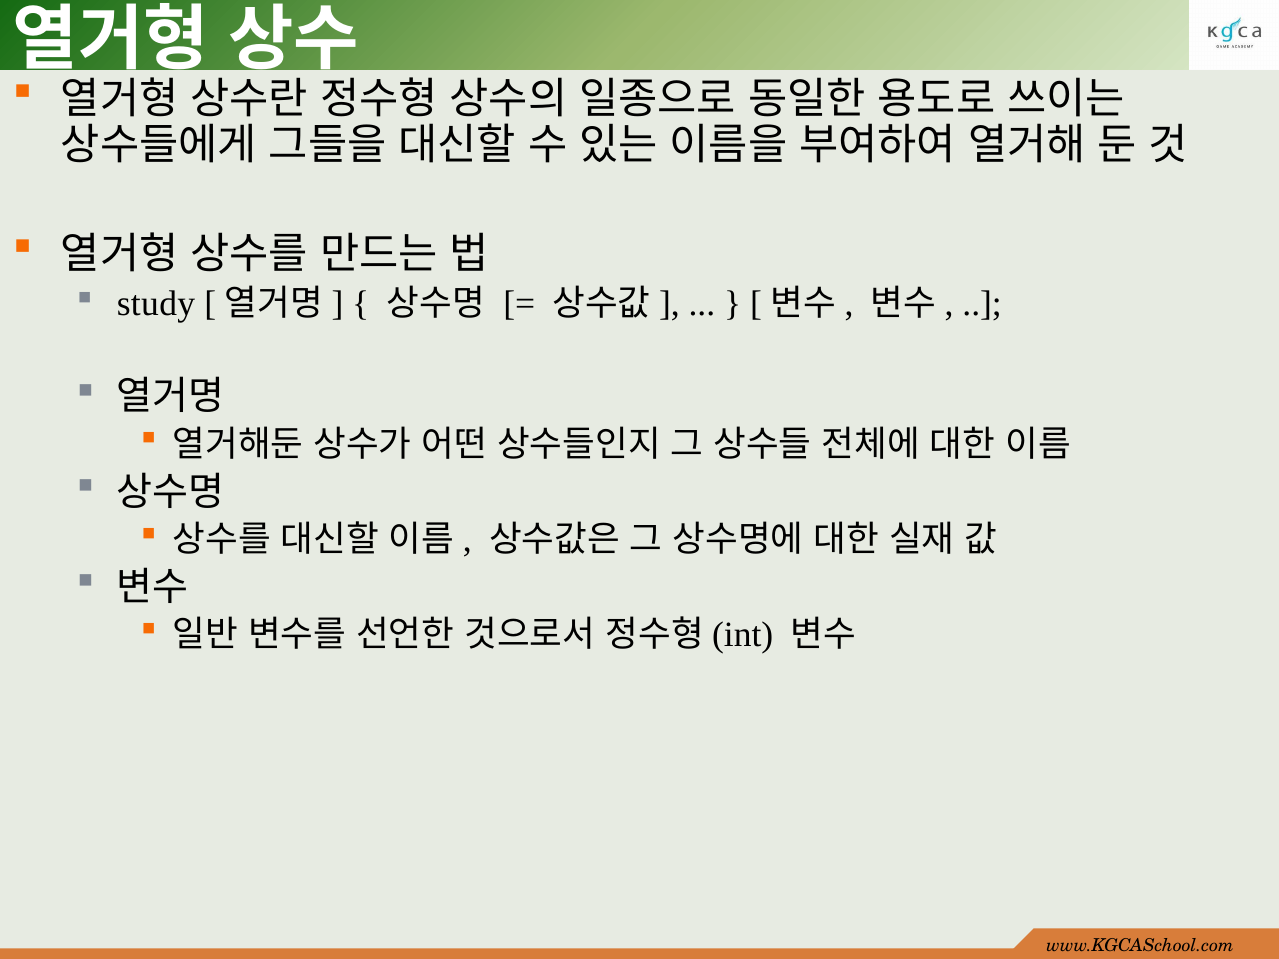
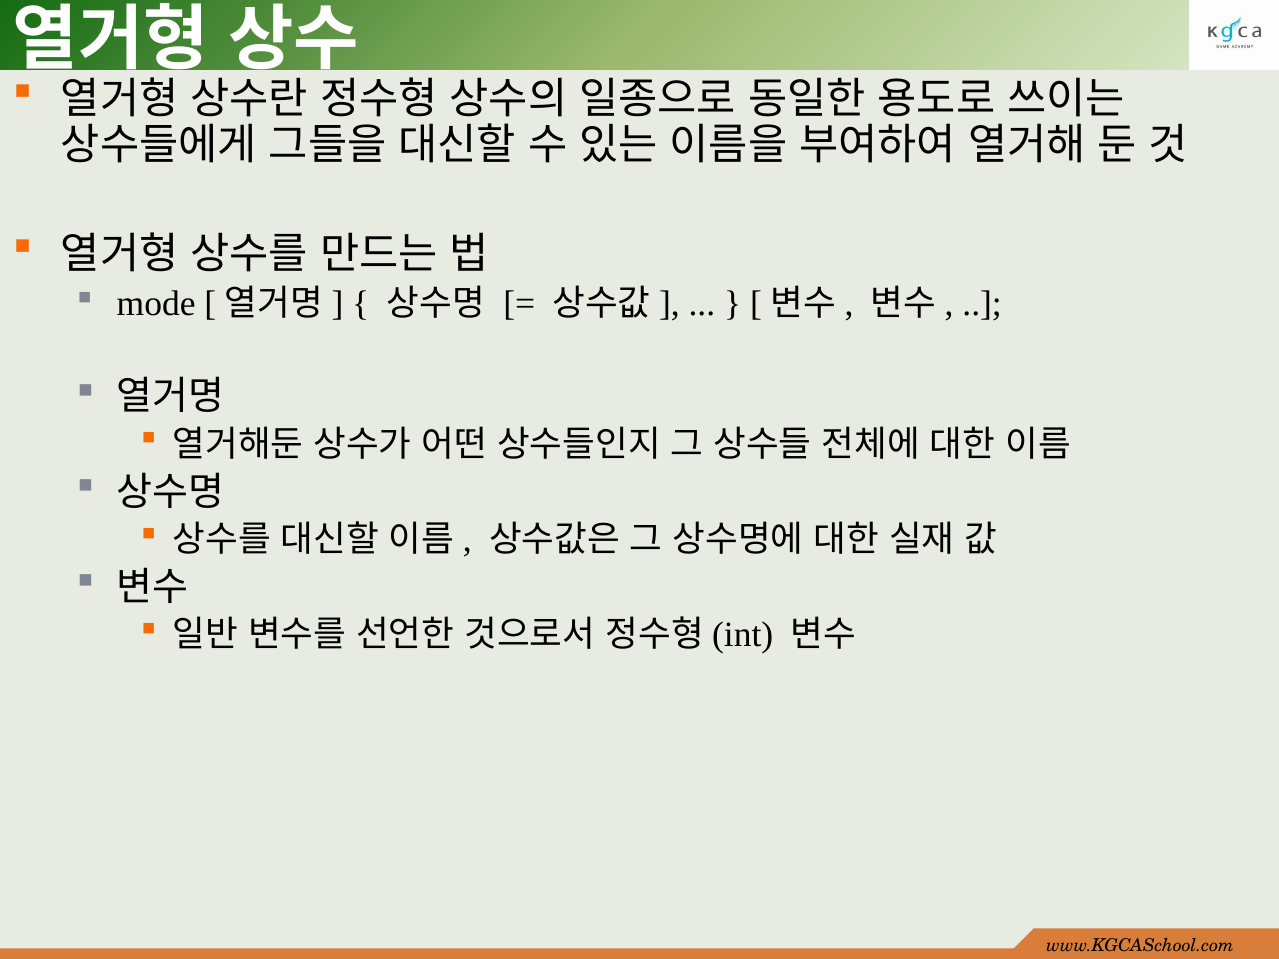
study: study -> mode (156, 304)
